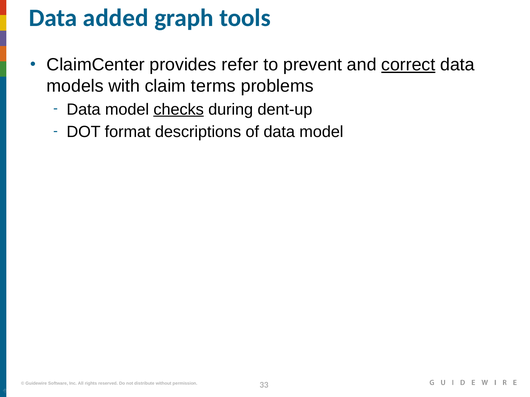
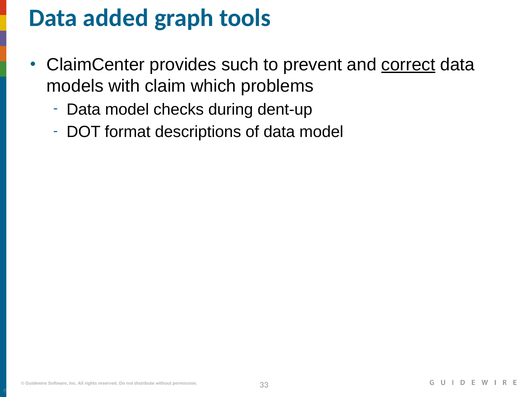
refer: refer -> such (240, 65)
terms: terms -> which (213, 86)
checks underline: present -> none (179, 109)
